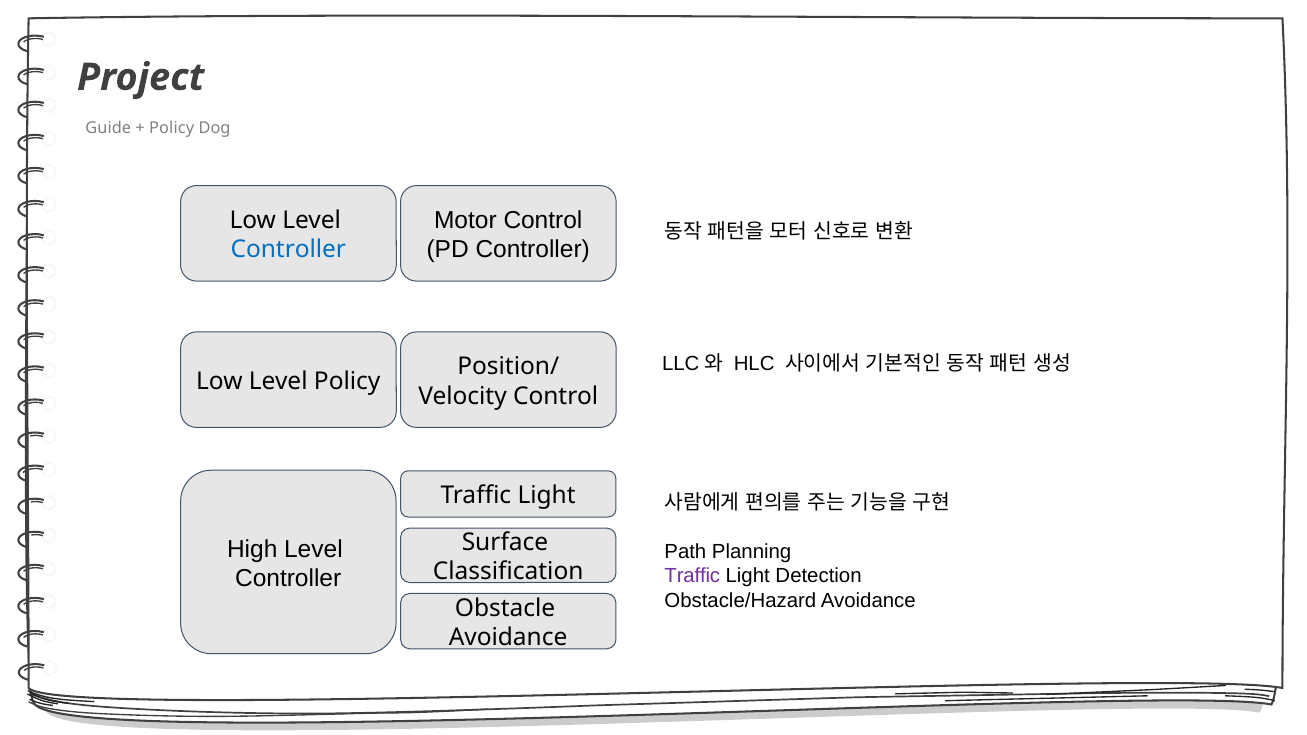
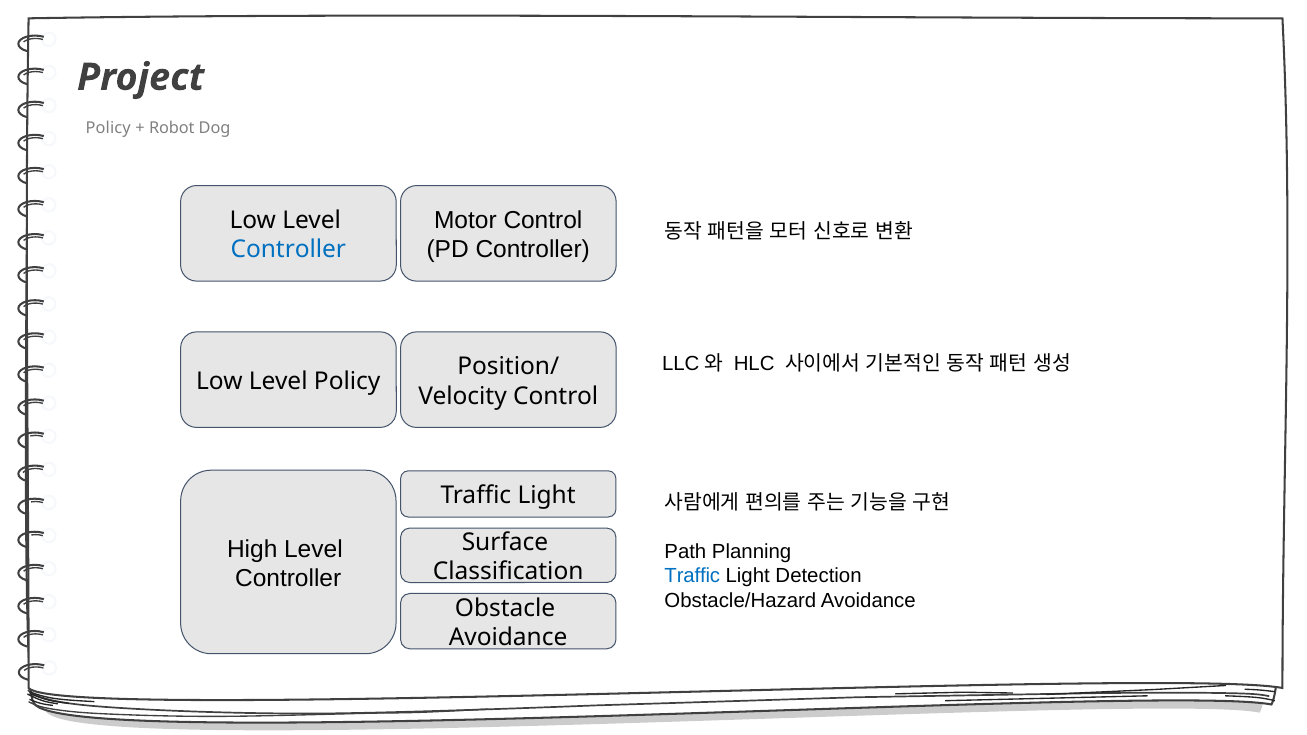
Guide: Guide -> Policy (108, 128)
Policy: Policy -> Robot (172, 128)
Traffic colour: purple -> blue (692, 576)
